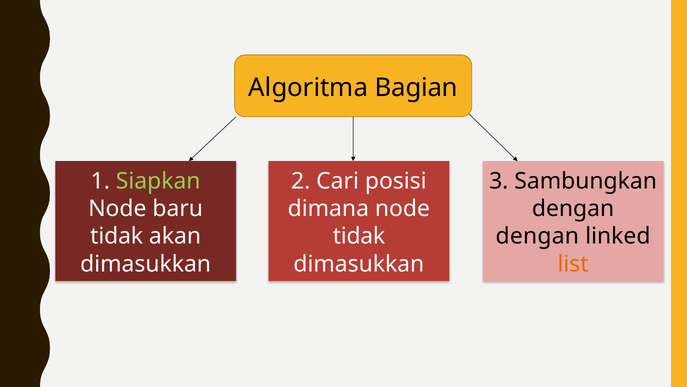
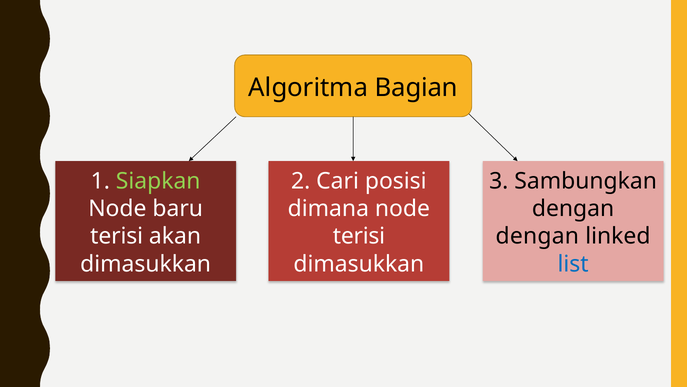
tidak: tidak -> terisi (117, 236)
tidak: tidak -> terisi (359, 236)
list colour: orange -> blue (573, 264)
